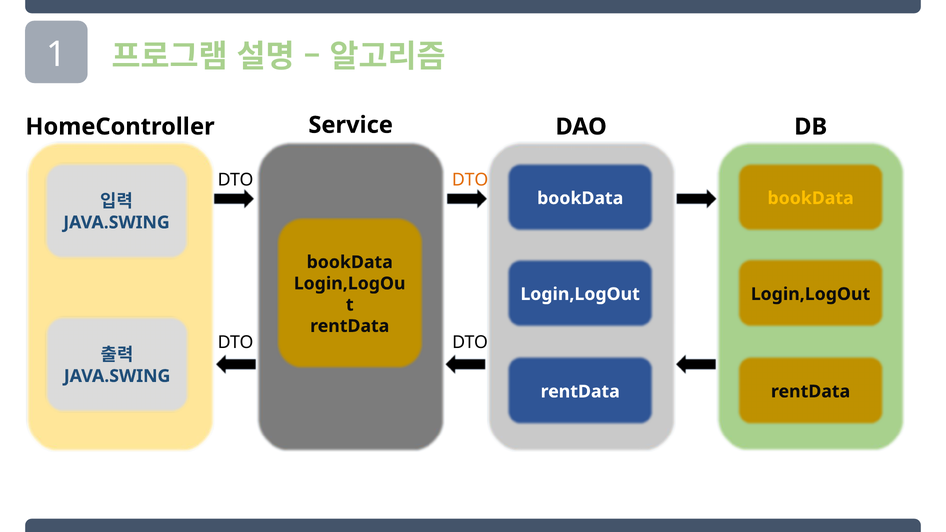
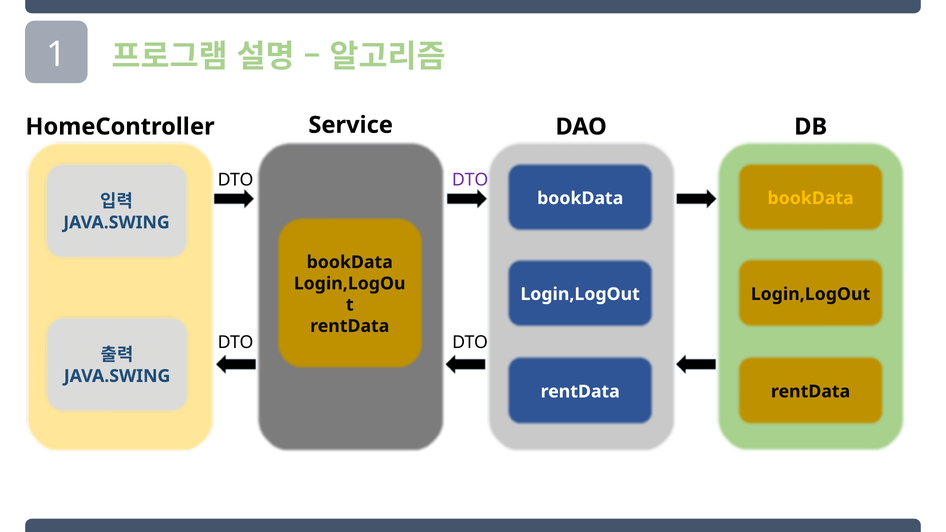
DTO colour: orange -> purple (470, 180)
